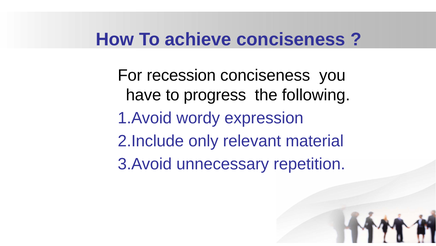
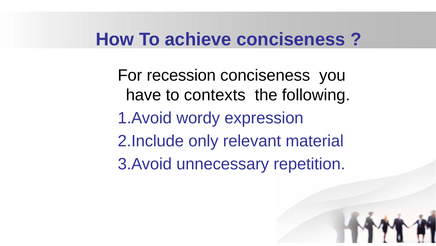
progress: progress -> contexts (215, 95)
